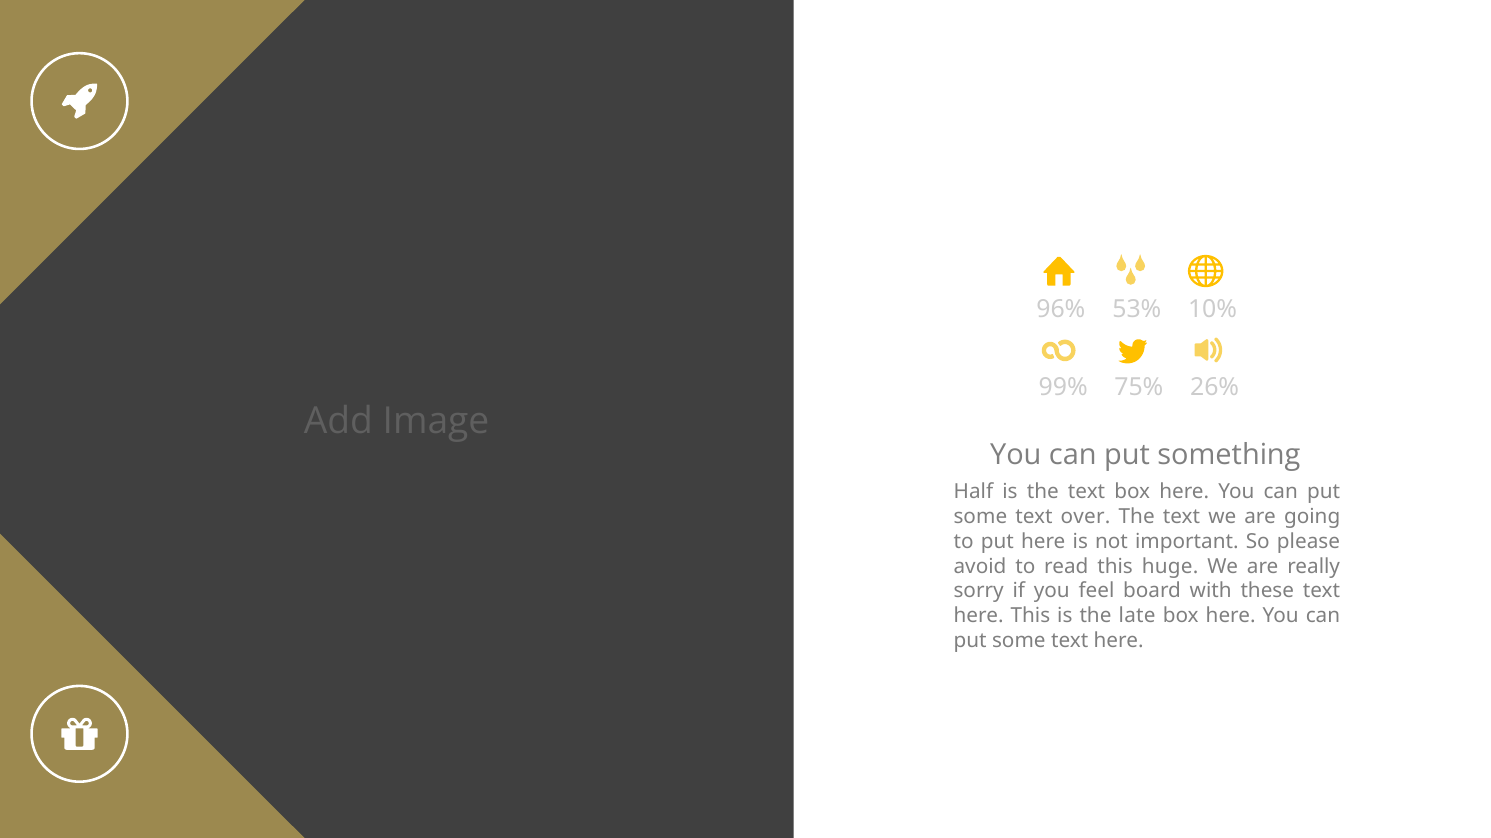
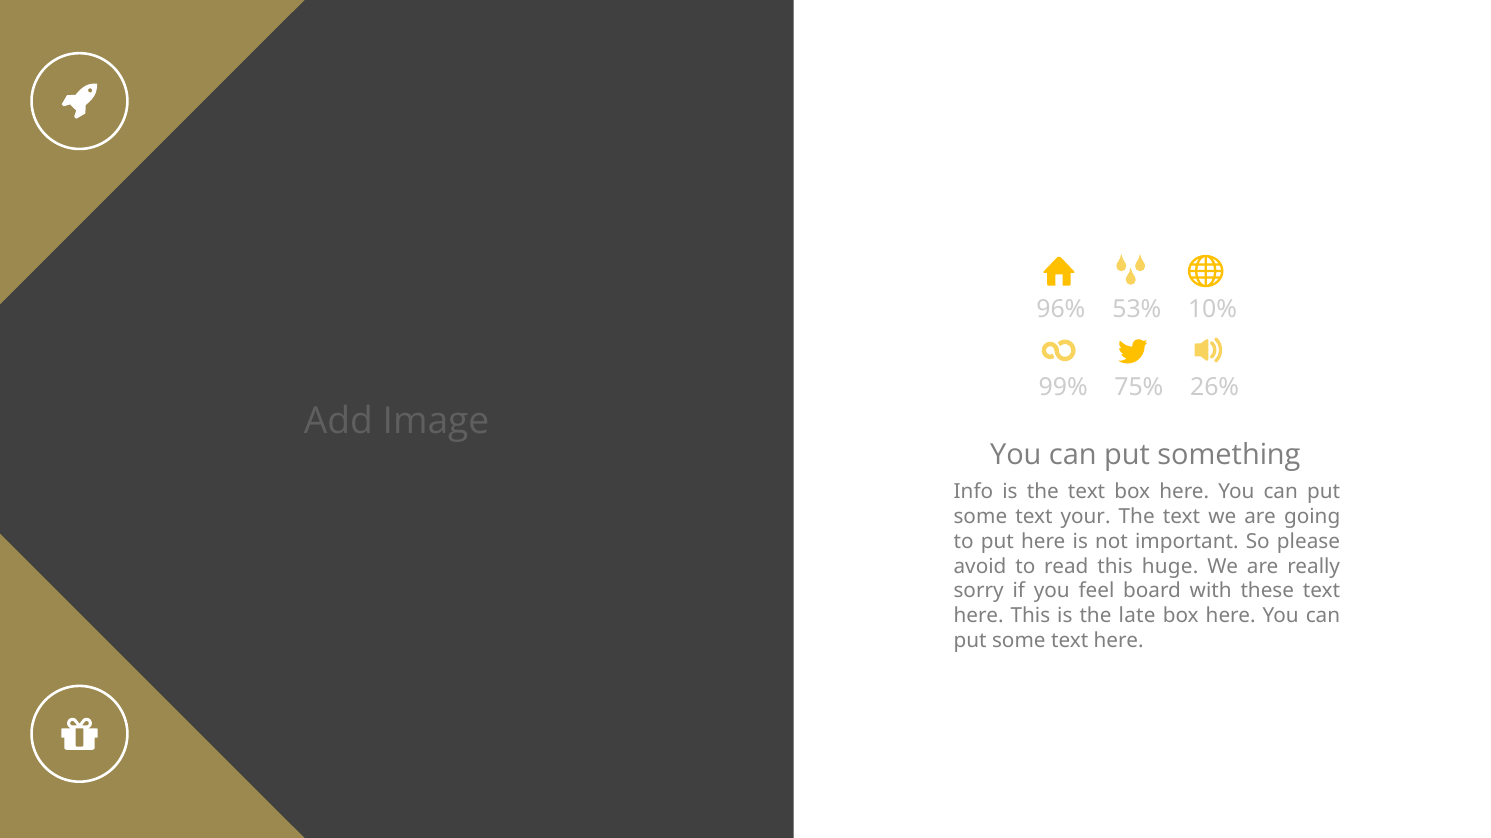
Half: Half -> Info (973, 492)
over: over -> your (1086, 517)
